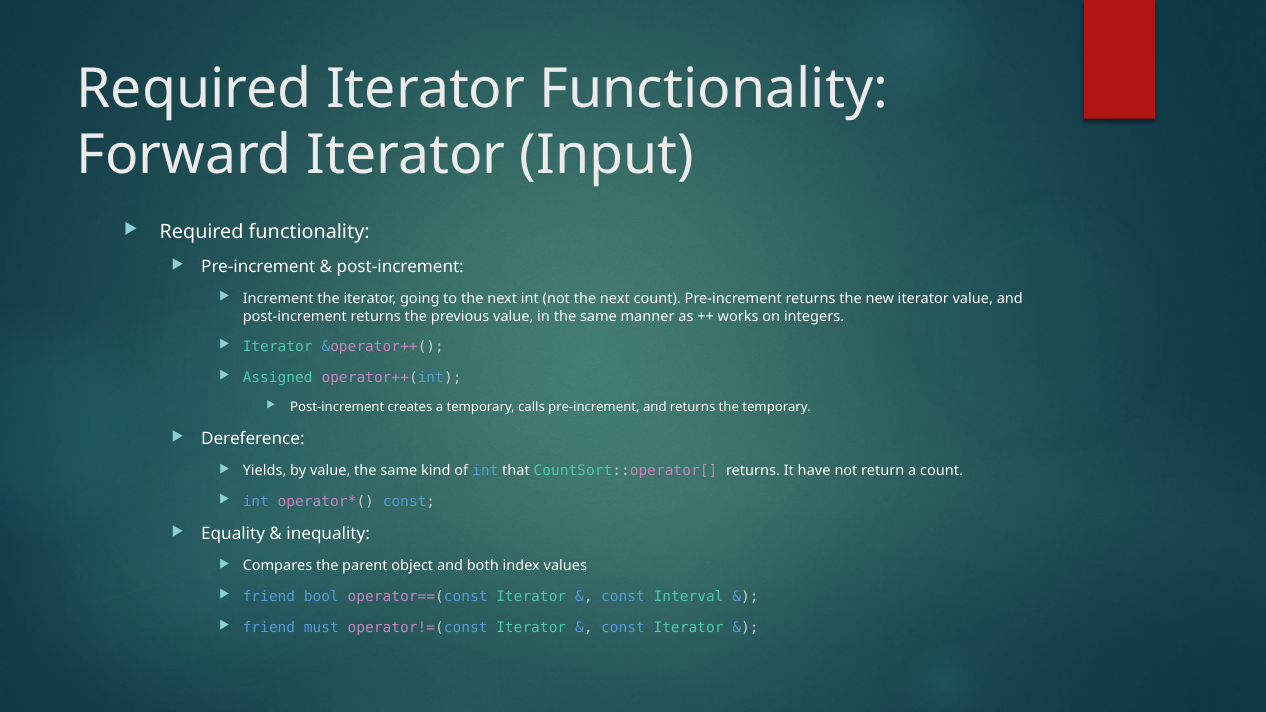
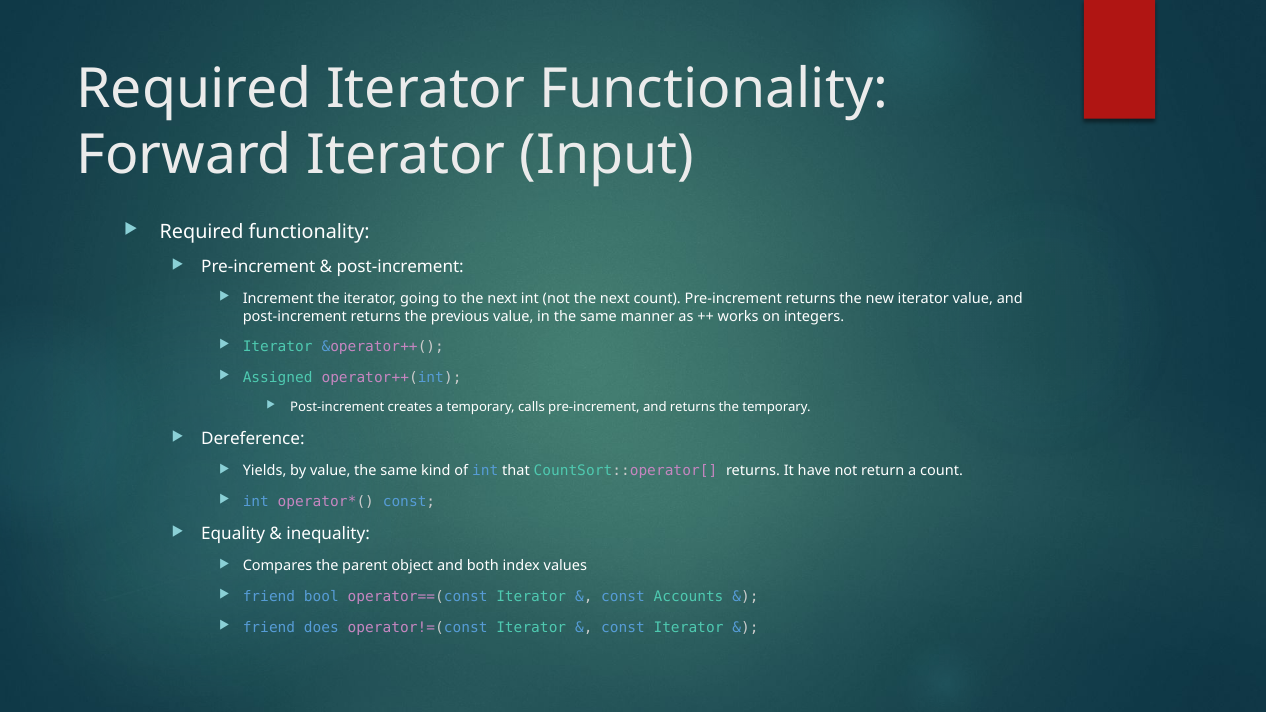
Interval: Interval -> Accounts (689, 597)
must: must -> does (321, 628)
